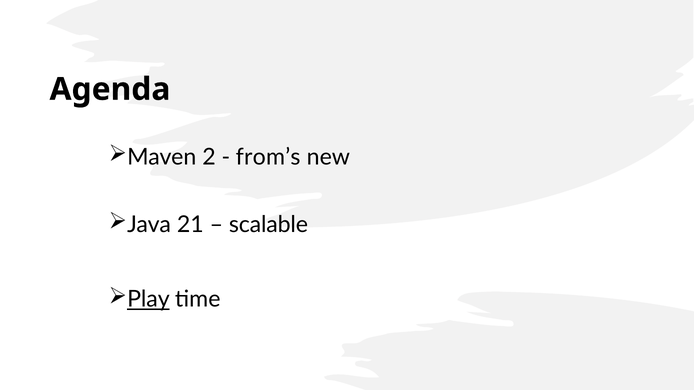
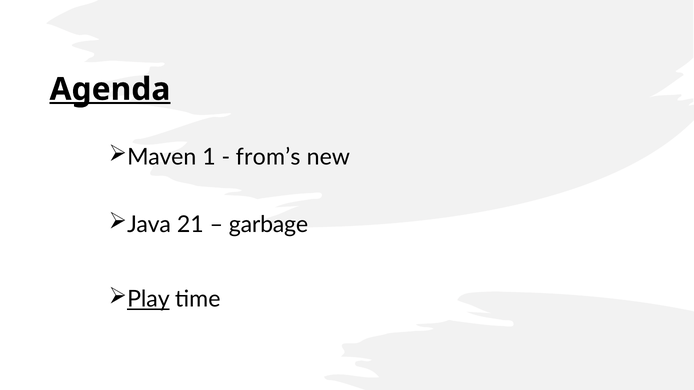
Agenda underline: none -> present (110, 89)
2: 2 -> 1 (209, 157)
scalable: scalable -> garbage (269, 225)
